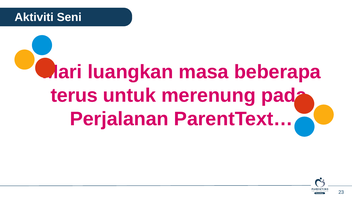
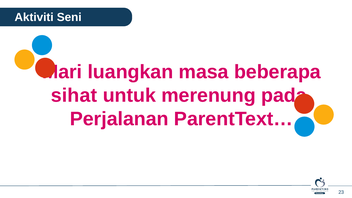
terus: terus -> sihat (74, 95)
